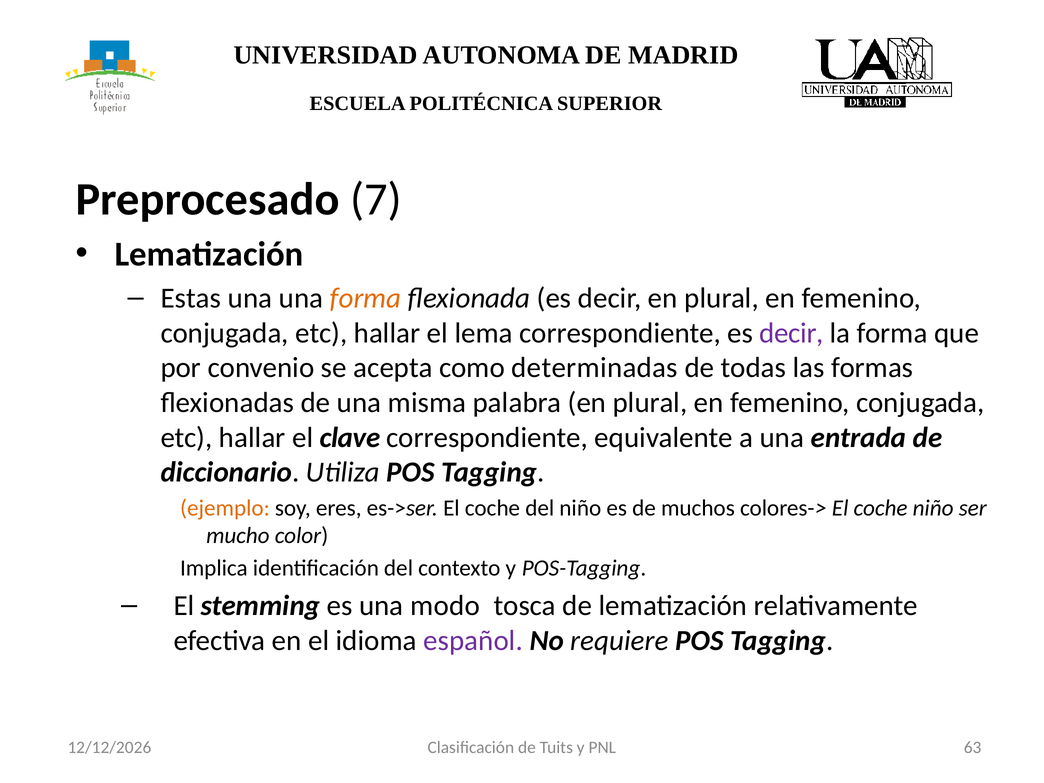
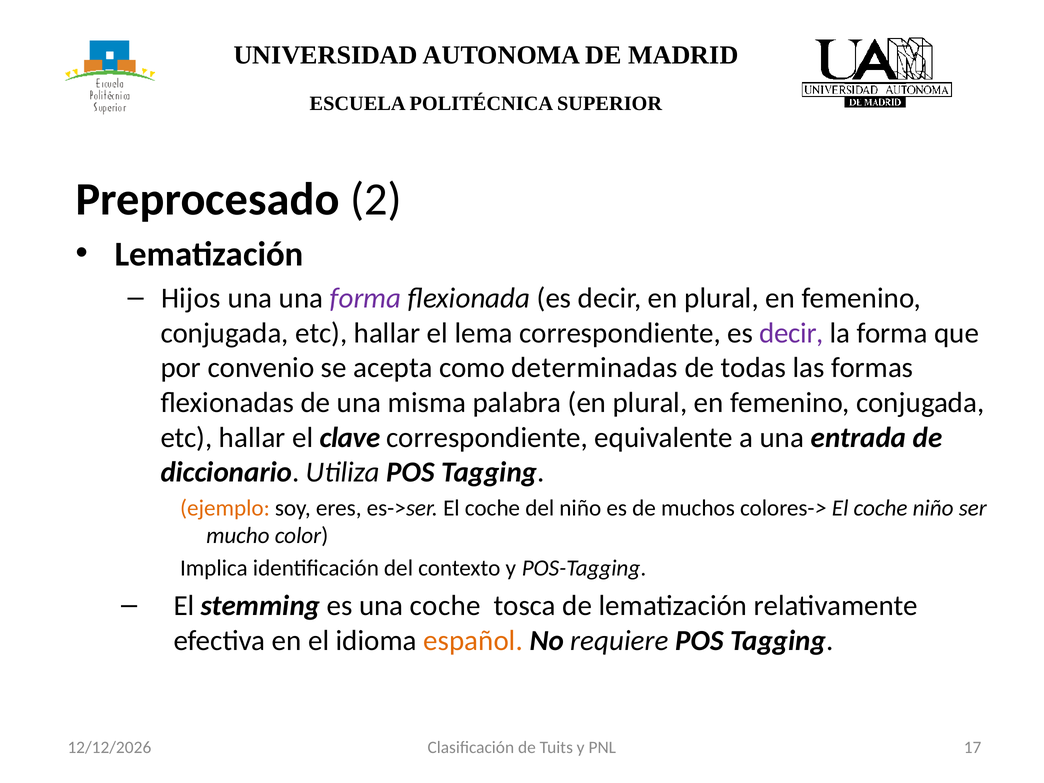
7: 7 -> 2 (376, 199)
Estas: Estas -> Hijos (191, 298)
forma colour: orange -> purple (366, 298)
una modo: modo -> coche (445, 606)
español colour: purple -> orange (473, 640)
63: 63 -> 17 (973, 748)
